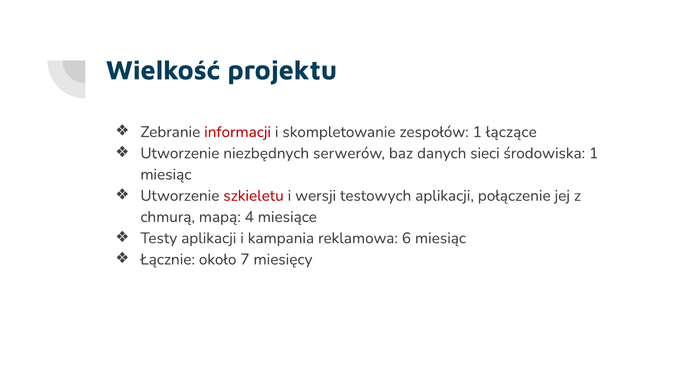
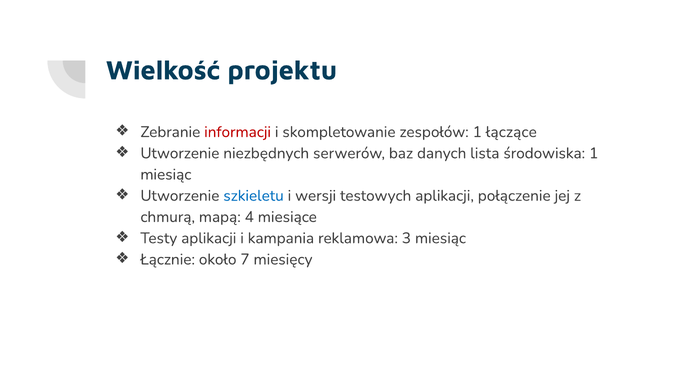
sieci: sieci -> lista (485, 153)
szkieletu colour: red -> blue (254, 196)
6: 6 -> 3 (406, 238)
